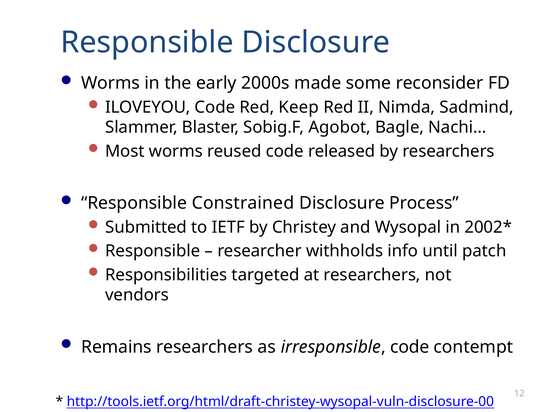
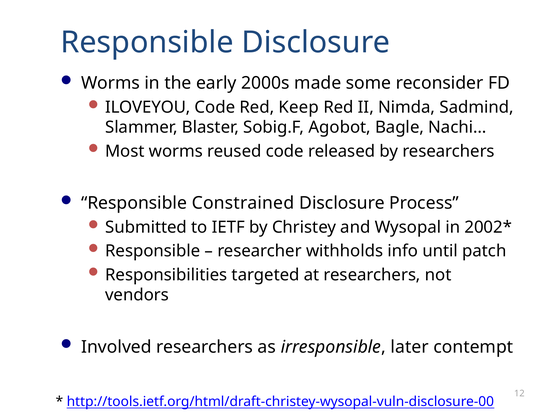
Remains: Remains -> Involved (116, 347)
irresponsible code: code -> later (410, 347)
